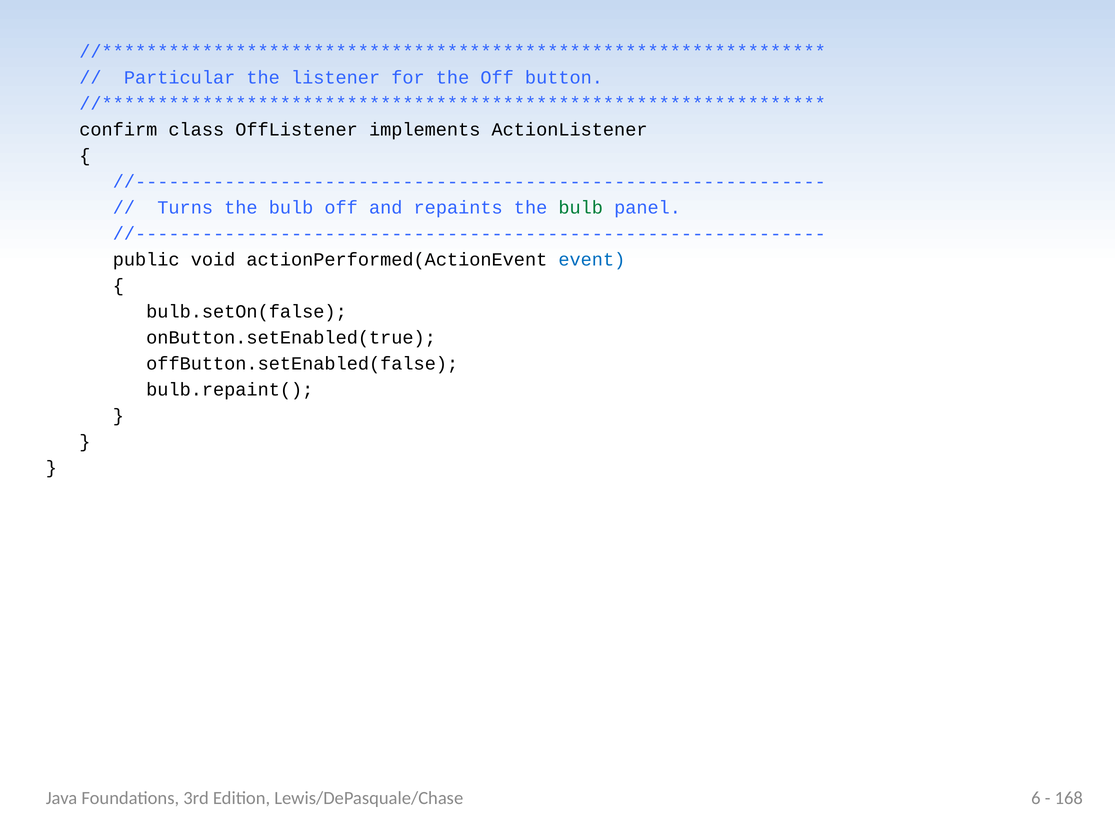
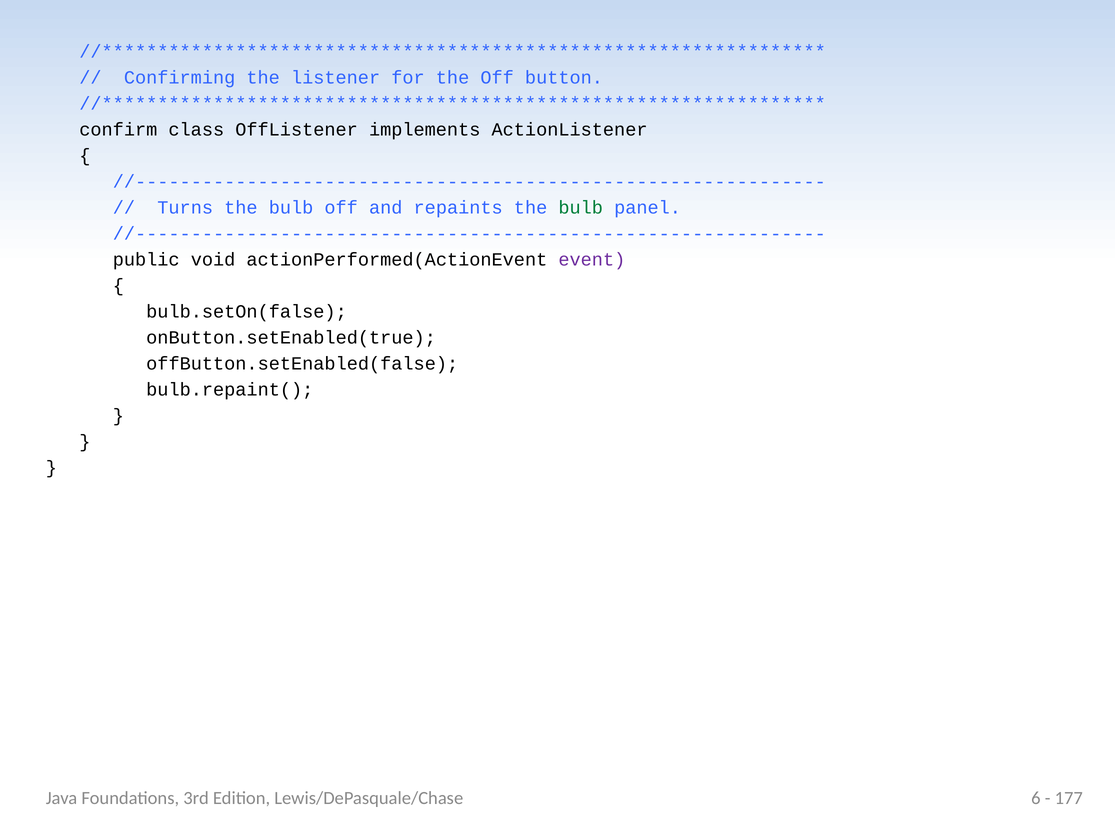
Particular: Particular -> Confirming (180, 78)
event colour: blue -> purple (592, 260)
168: 168 -> 177 (1069, 798)
